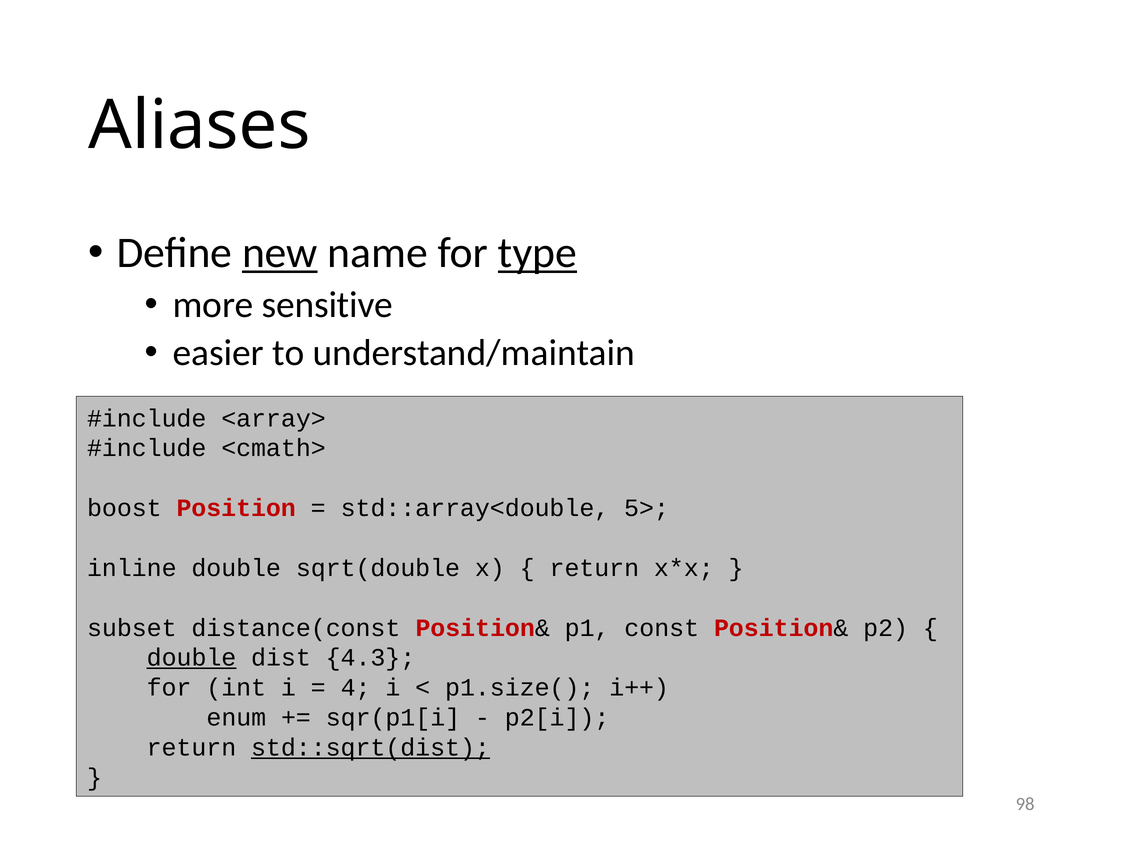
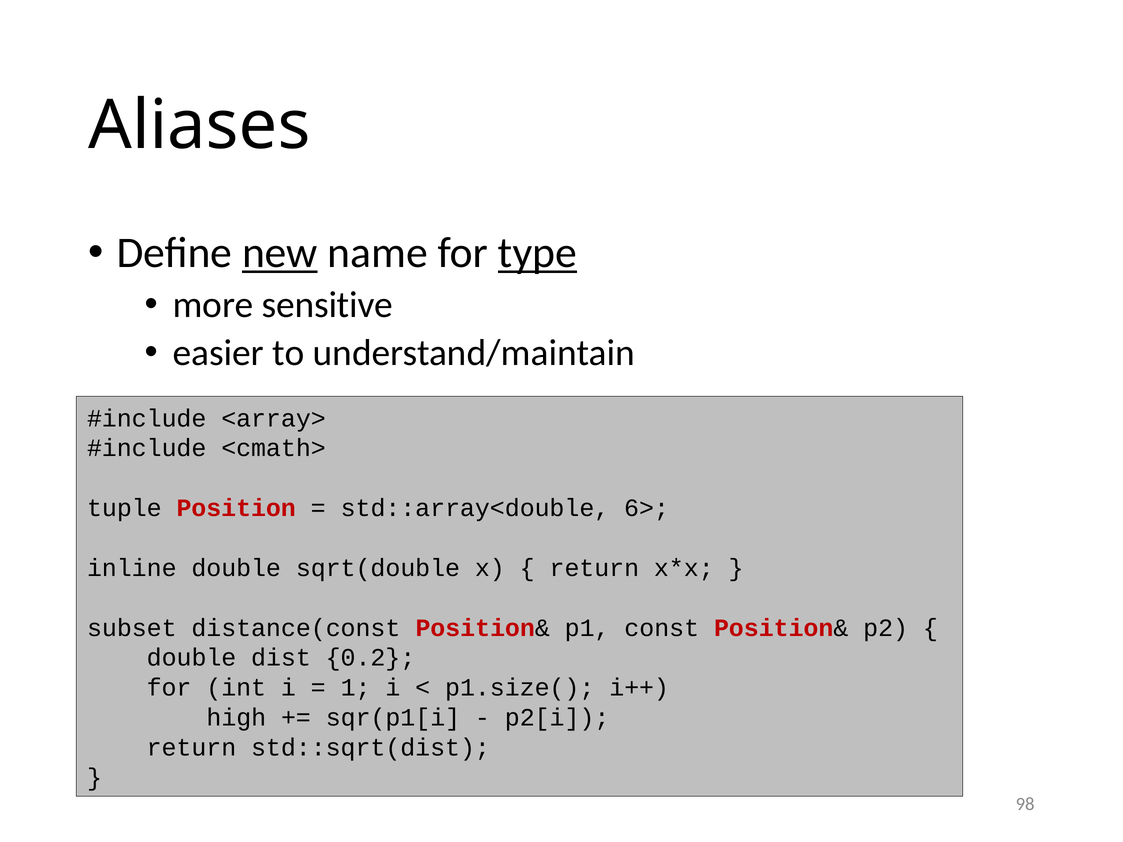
boost: boost -> tuple (124, 508)
5>: 5> -> 6> (647, 508)
double underline: present -> none (192, 658)
4.3: 4.3 -> 0.2 (370, 658)
4: 4 -> 1 (356, 688)
enum: enum -> high (236, 718)
std::sqrt(dist underline: present -> none (370, 748)
